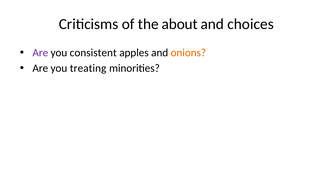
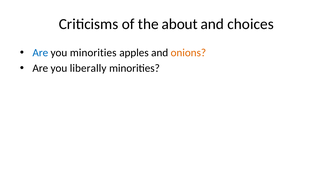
Are colour: purple -> blue (40, 53)
you consistent: consistent -> minorities (93, 53)
treating: treating -> liberally (88, 68)
